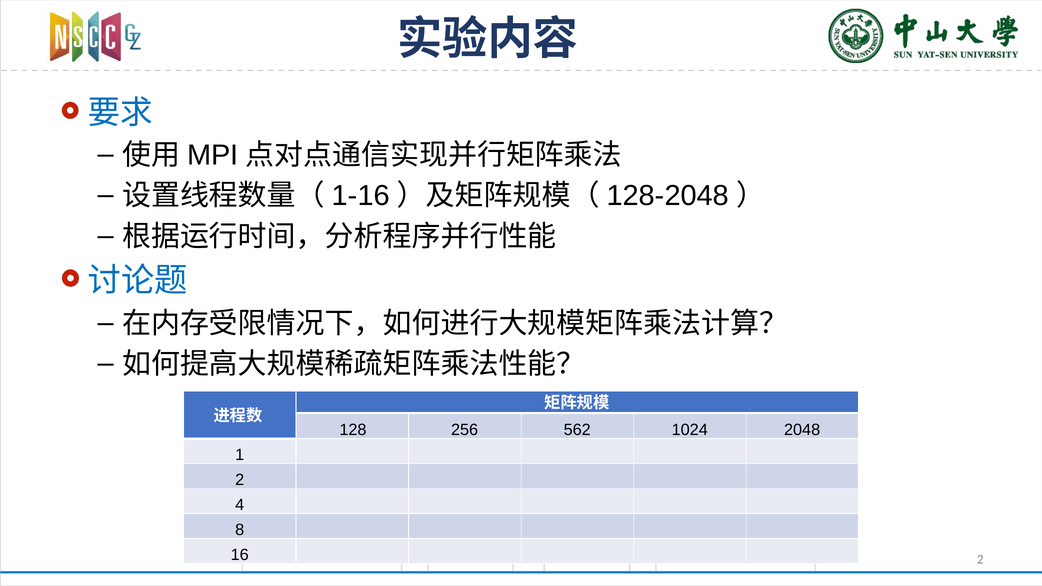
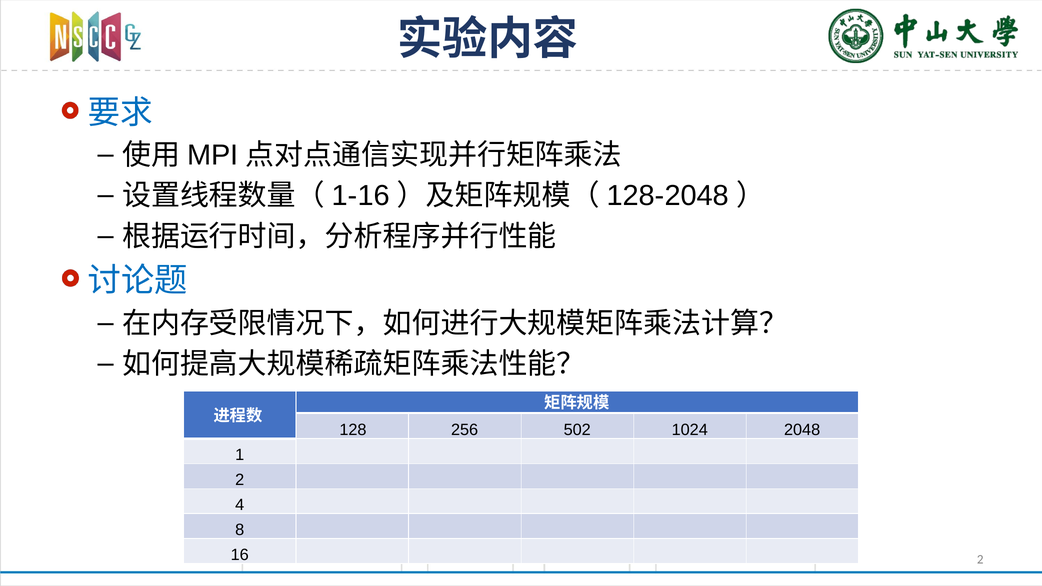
562: 562 -> 502 (577, 430)
